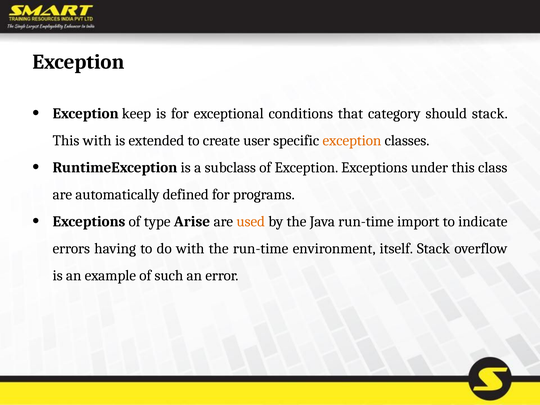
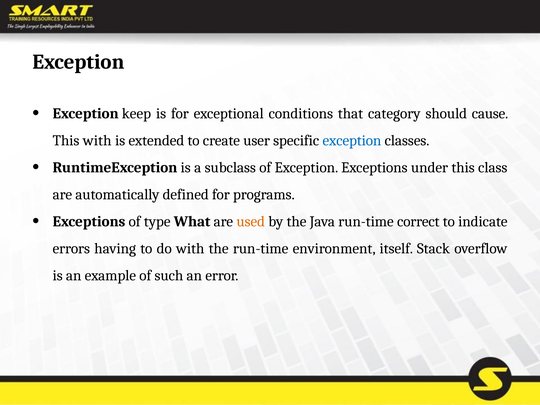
should stack: stack -> cause (490, 114)
exception colour: orange -> blue (352, 141)
Arise: Arise -> What (192, 222)
import: import -> correct (418, 222)
